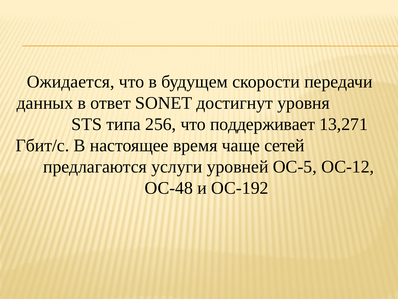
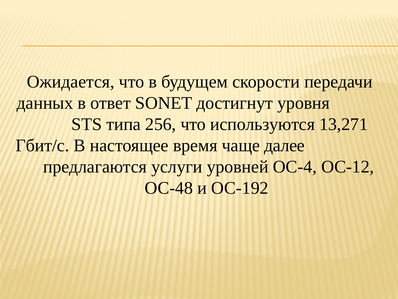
поддерживает: поддерживает -> используются (263, 124)
сетей: сетей -> далее (284, 145)
ОС-5: ОС-5 -> ОС-4 (295, 167)
